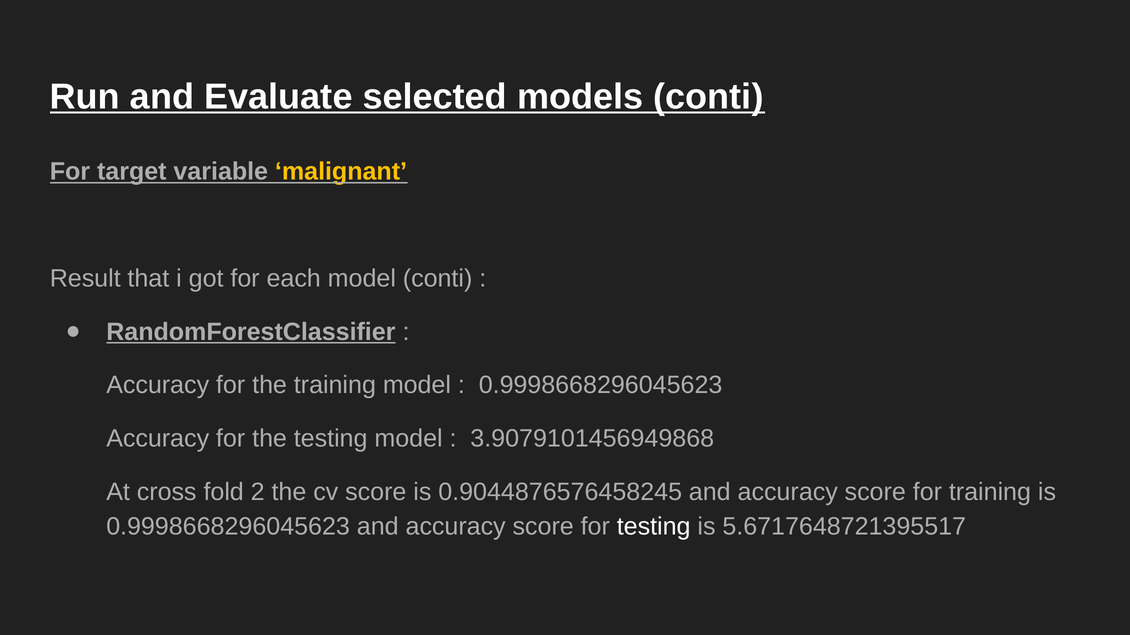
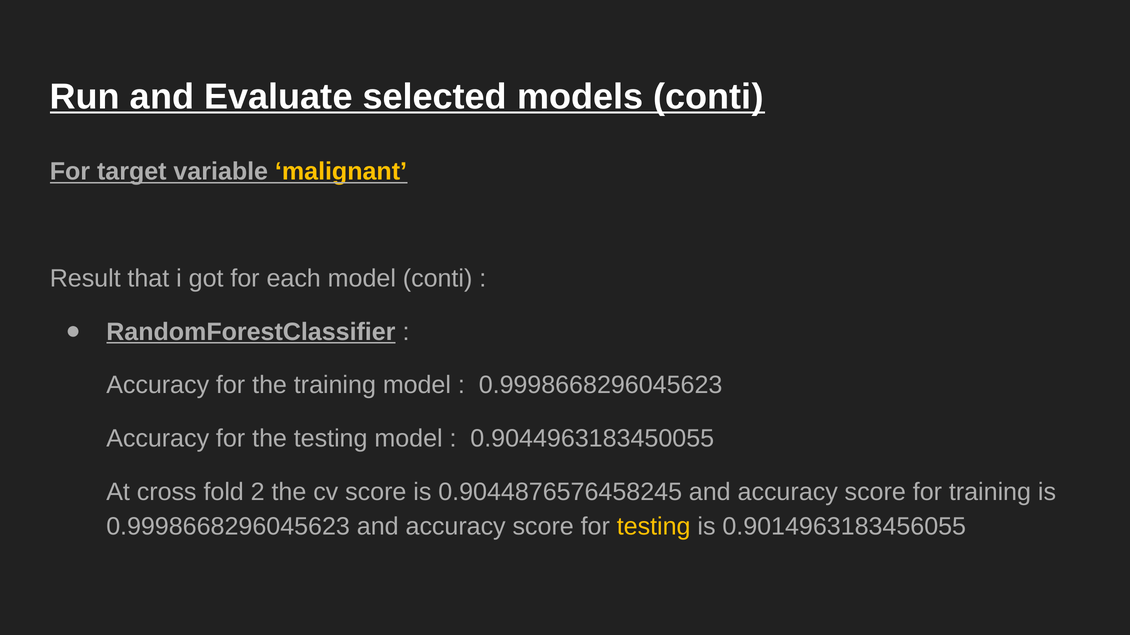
3.9079101456949868: 3.9079101456949868 -> 0.9044963183450055 (592, 439)
testing colour: white -> yellow (654, 527)
5.6717648721395517: 5.6717648721395517 -> 0.9014963183456055 (844, 527)
